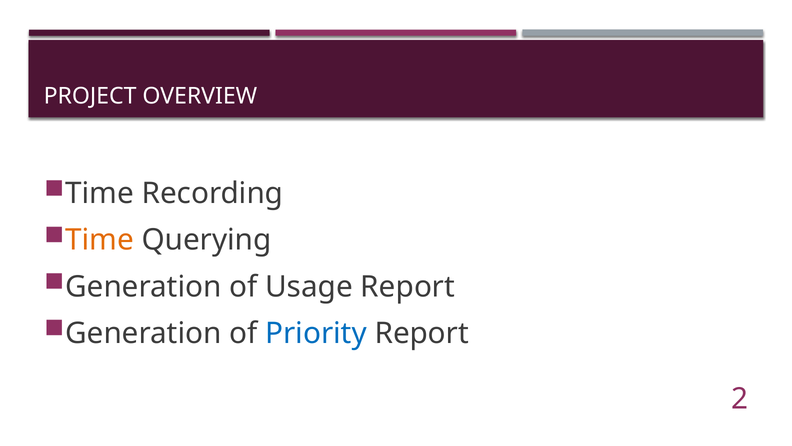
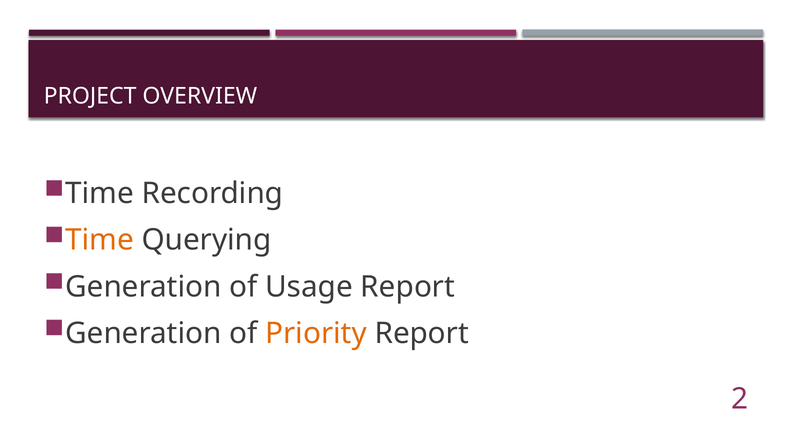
Priority colour: blue -> orange (316, 333)
